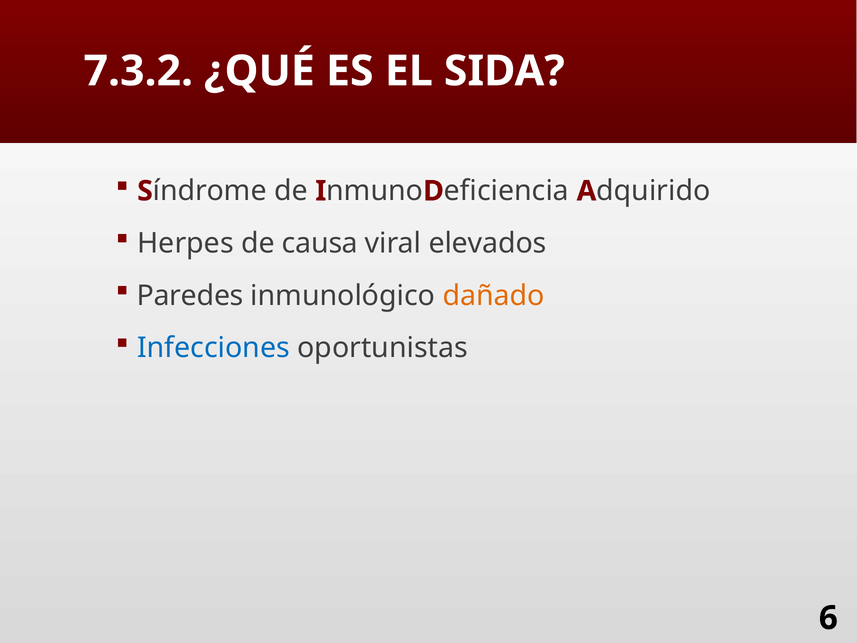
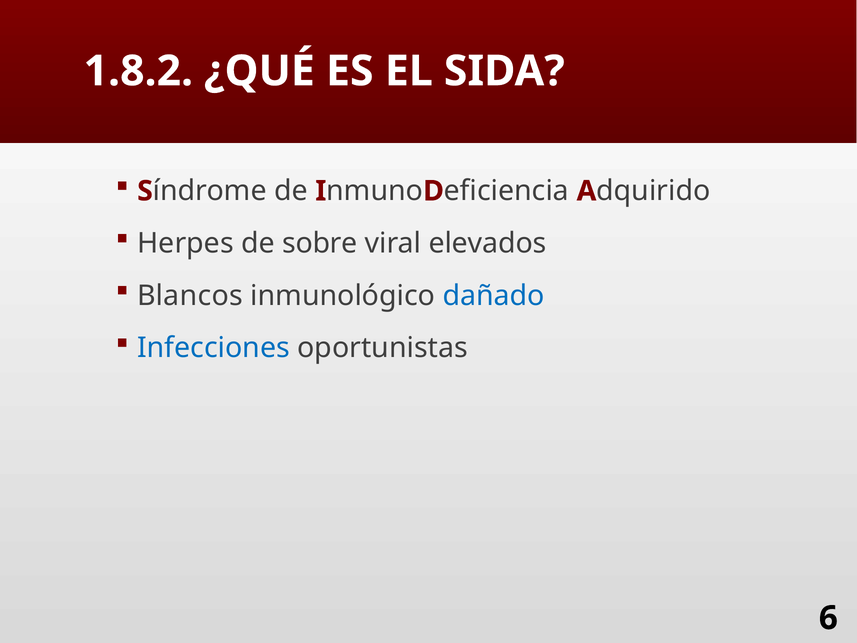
7.3.2: 7.3.2 -> 1.8.2 (138, 71)
causa: causa -> sobre (320, 243)
Paredes: Paredes -> Blancos (190, 295)
dañado colour: orange -> blue (494, 295)
